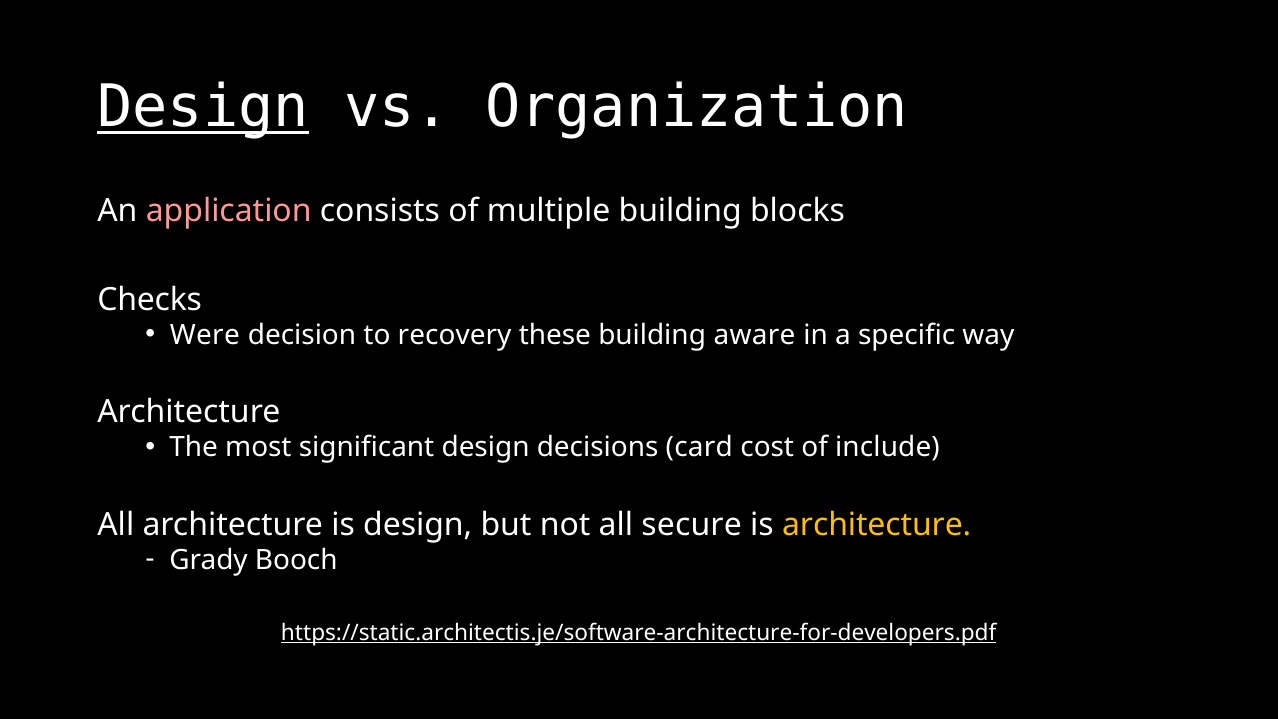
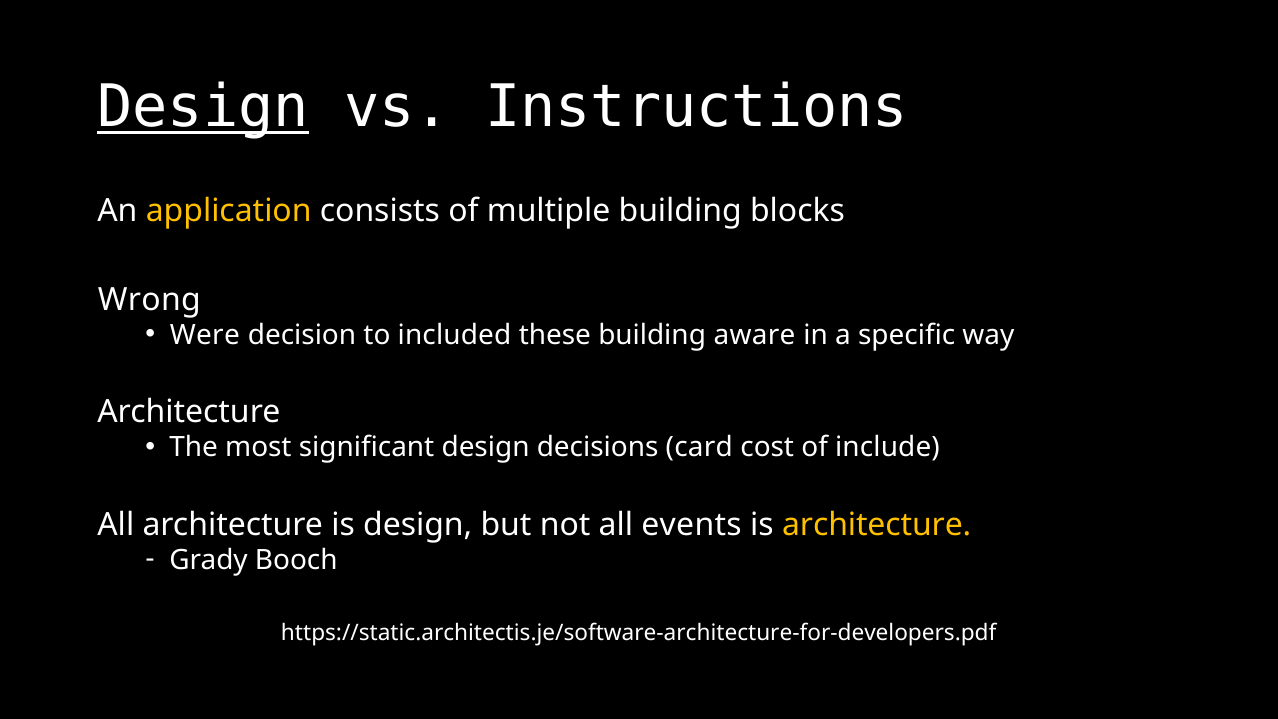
Organization: Organization -> Instructions (697, 107)
application colour: pink -> yellow (229, 210)
Checks: Checks -> Wrong (149, 300)
recovery: recovery -> included (454, 335)
secure: secure -> events (692, 525)
https://static.architectis.je/software-architecture-for-developers.pdf underline: present -> none (639, 633)
